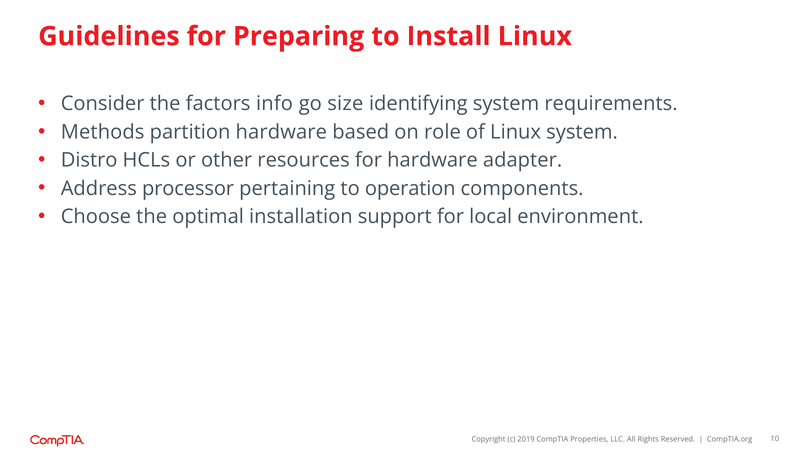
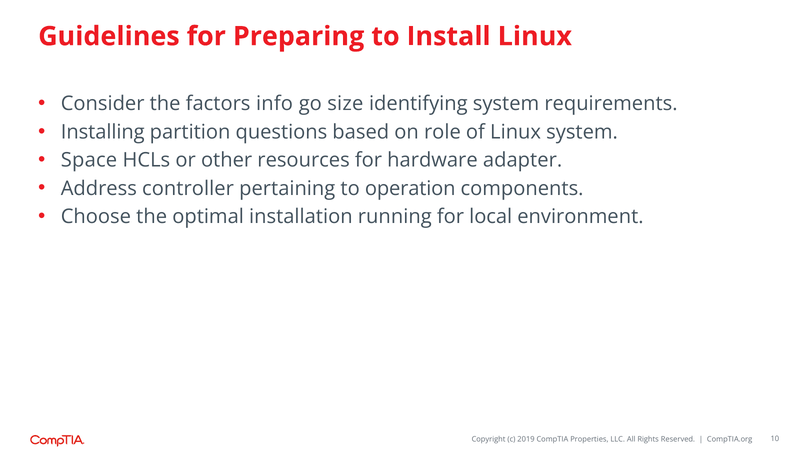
Methods: Methods -> Installing (103, 132)
partition hardware: hardware -> questions (281, 132)
Distro: Distro -> Space (89, 160)
processor: processor -> controller (188, 189)
support: support -> running (395, 217)
